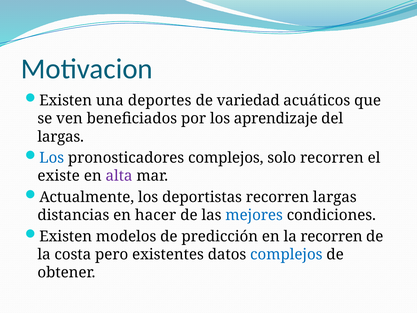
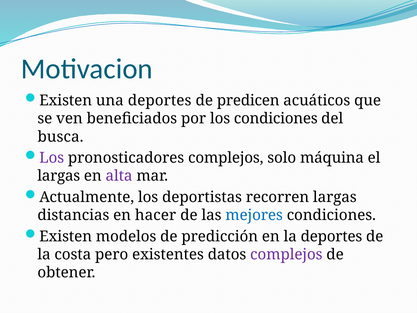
variedad: variedad -> predicen (248, 100)
los aprendizaje: aprendizaje -> condiciones (276, 119)
largas: largas -> busca (60, 137)
Los colour: blue -> purple (52, 158)
solo recorren: recorren -> máquina (332, 158)
existe: existe -> largas (59, 176)
la recorren: recorren -> deportes (331, 236)
complejos colour: blue -> purple (286, 254)
